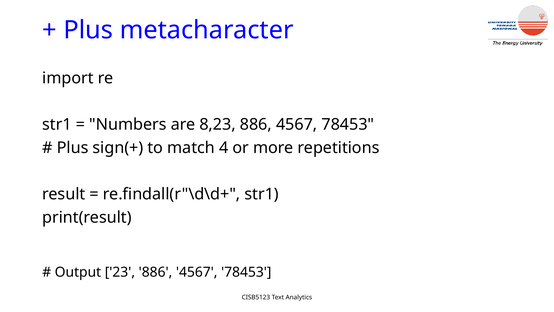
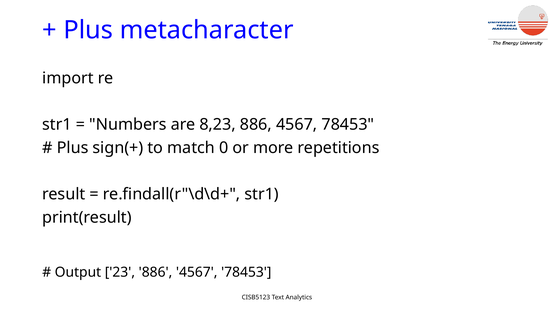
4: 4 -> 0 (224, 148)
